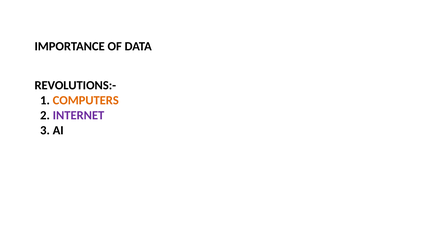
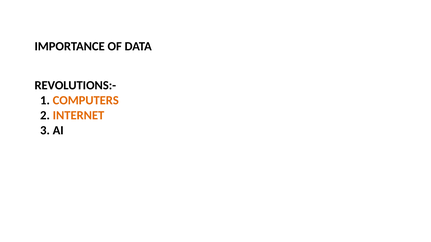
INTERNET colour: purple -> orange (78, 116)
